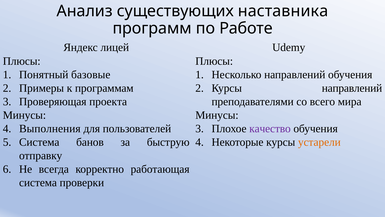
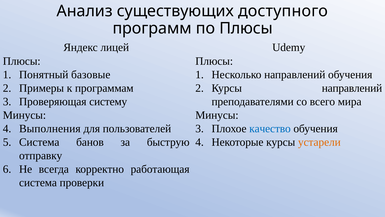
наставника: наставника -> доступного (283, 11)
по Работе: Работе -> Плюсы (246, 28)
проекта: проекта -> систему (108, 101)
качество colour: purple -> blue (270, 128)
